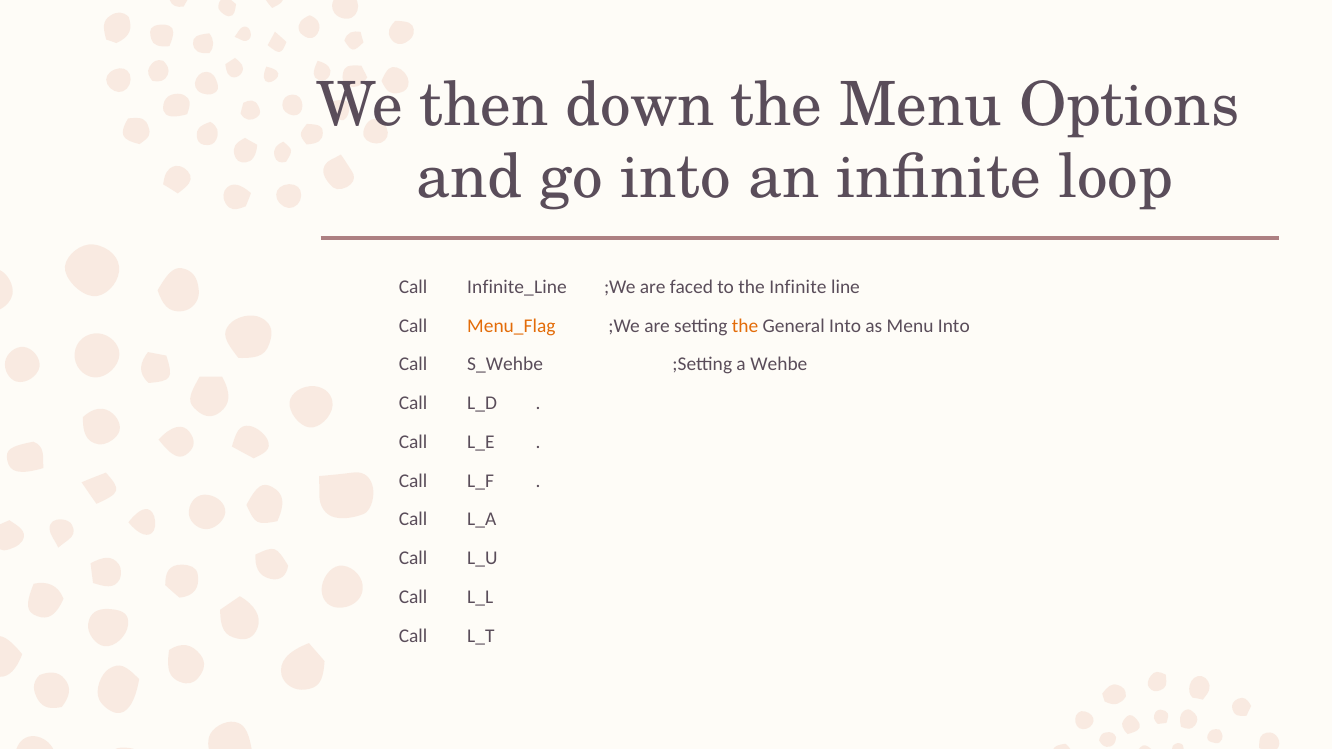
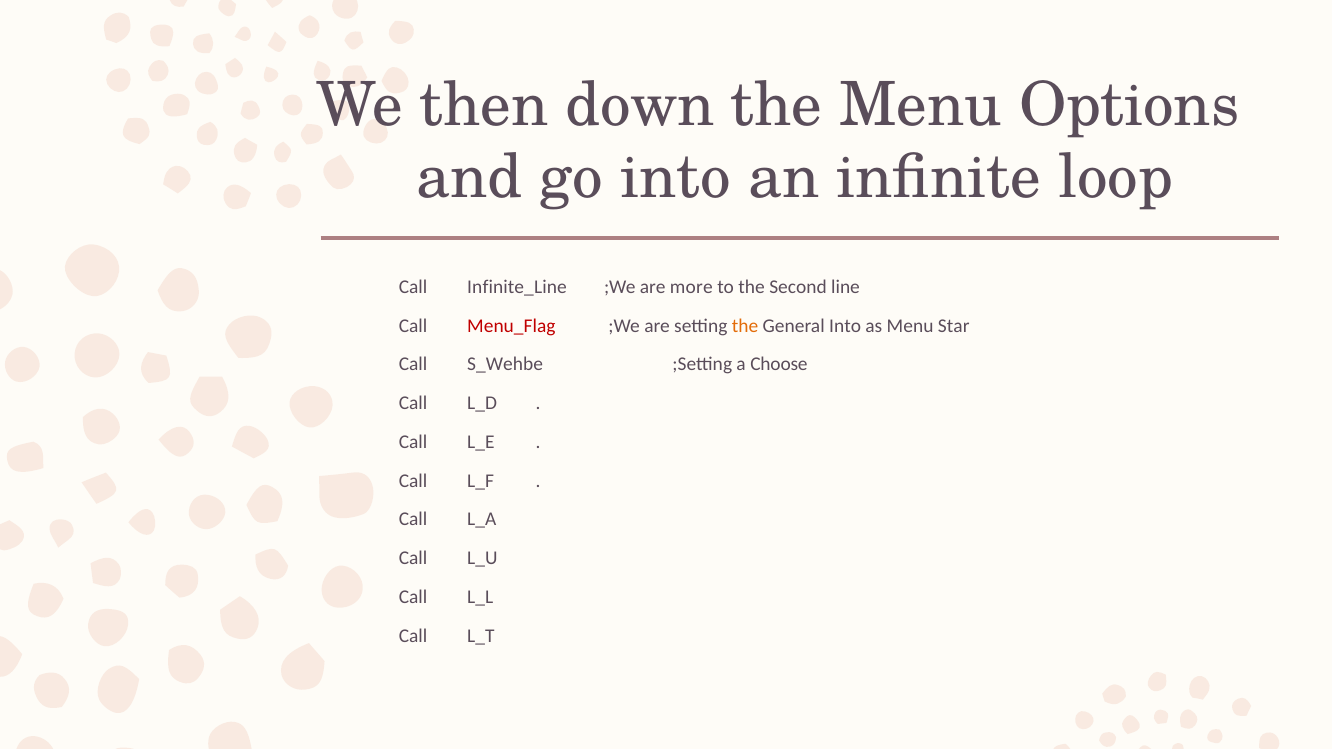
faced: faced -> more (691, 287)
the Infinite: Infinite -> Second (798, 287)
Menu_Flag colour: orange -> red (511, 326)
Menu Into: Into -> Star (954, 326)
Wehbe: Wehbe -> Choose (779, 365)
